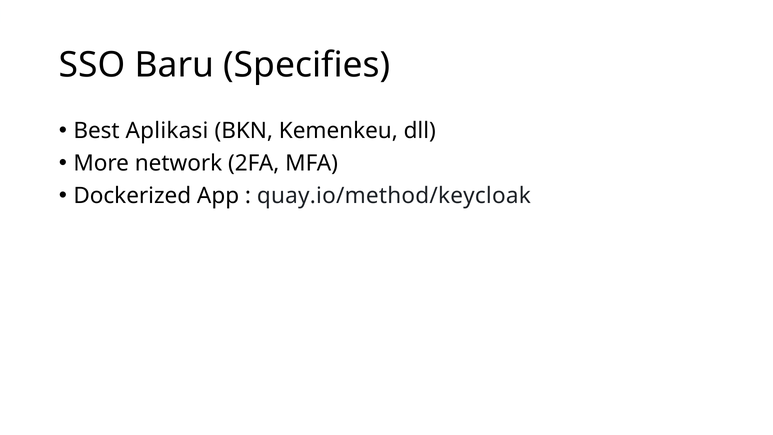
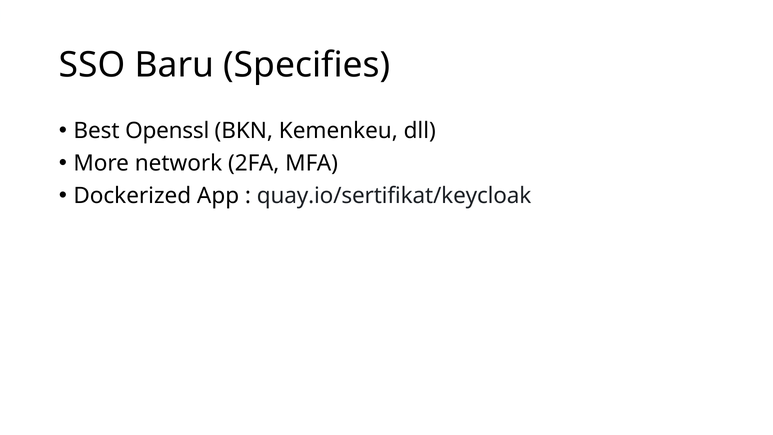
Aplikasi: Aplikasi -> Openssl (167, 131)
quay.io/method/keycloak: quay.io/method/keycloak -> quay.io/sertifikat/keycloak (394, 196)
